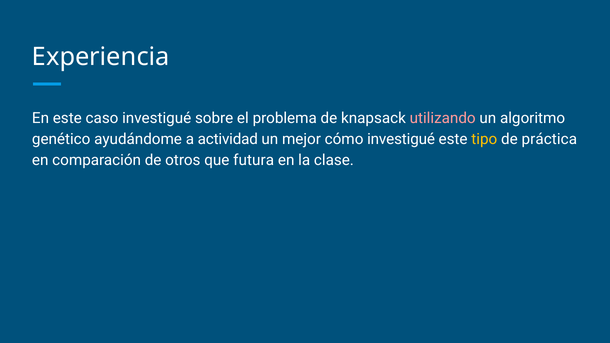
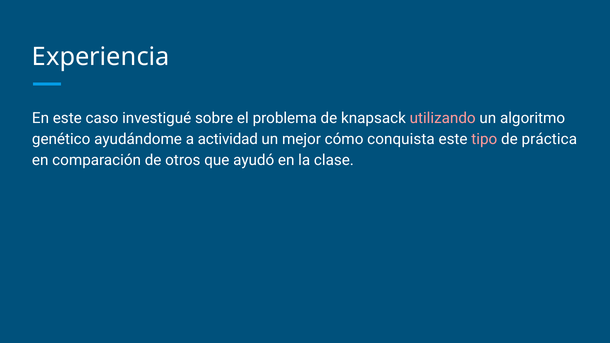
cómo investigué: investigué -> conquista (401, 139)
tipo colour: yellow -> pink (484, 139)
futura: futura -> ayudó (254, 161)
